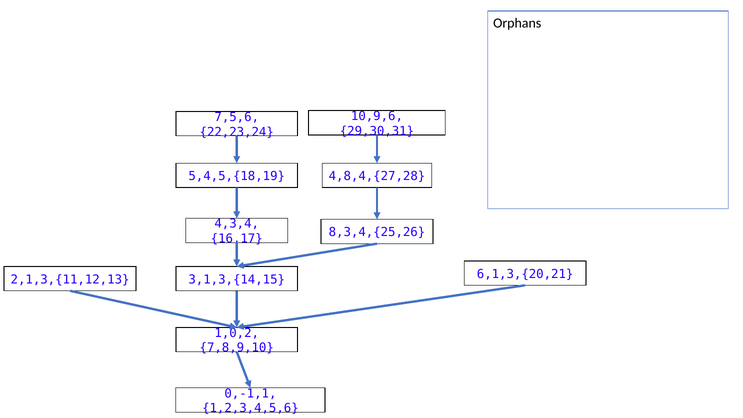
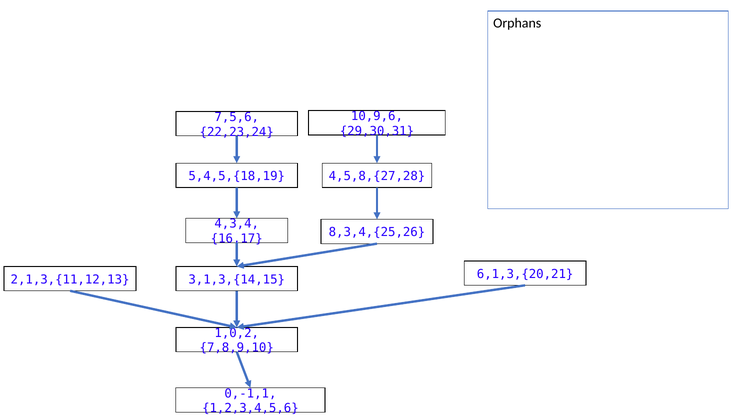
4,8,4,{27,28: 4,8,4,{27,28 -> 4,5,8,{27,28 (377, 176)
